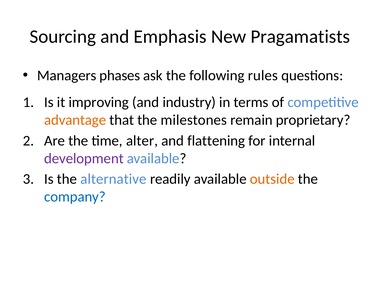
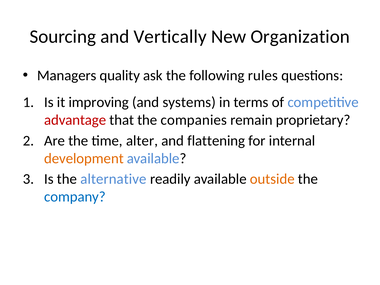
Emphasis: Emphasis -> Vertically (170, 36)
Pragamatists: Pragamatists -> Organization (300, 36)
phases: phases -> quality (120, 76)
industry: industry -> systems (189, 102)
advantage colour: orange -> red (75, 120)
milestones: milestones -> companies (194, 120)
development colour: purple -> orange (84, 158)
